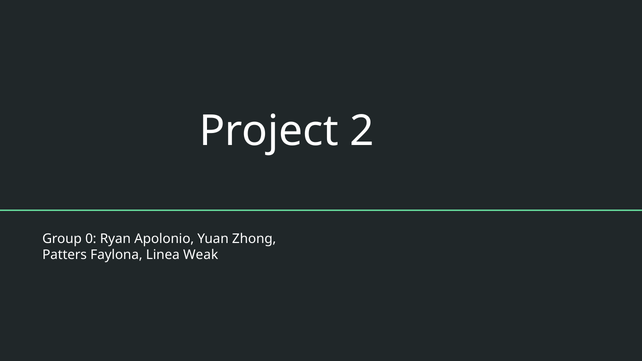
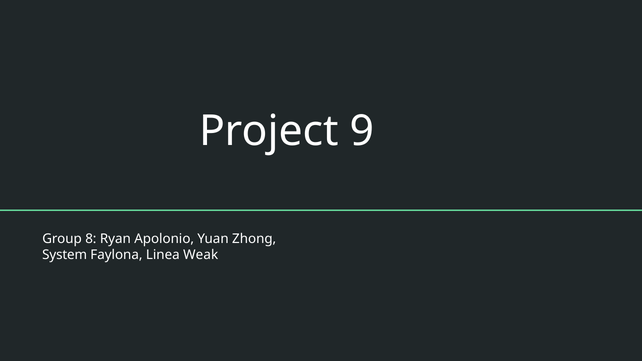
2: 2 -> 9 (362, 131)
0: 0 -> 8 (91, 239)
Patters: Patters -> System (65, 255)
